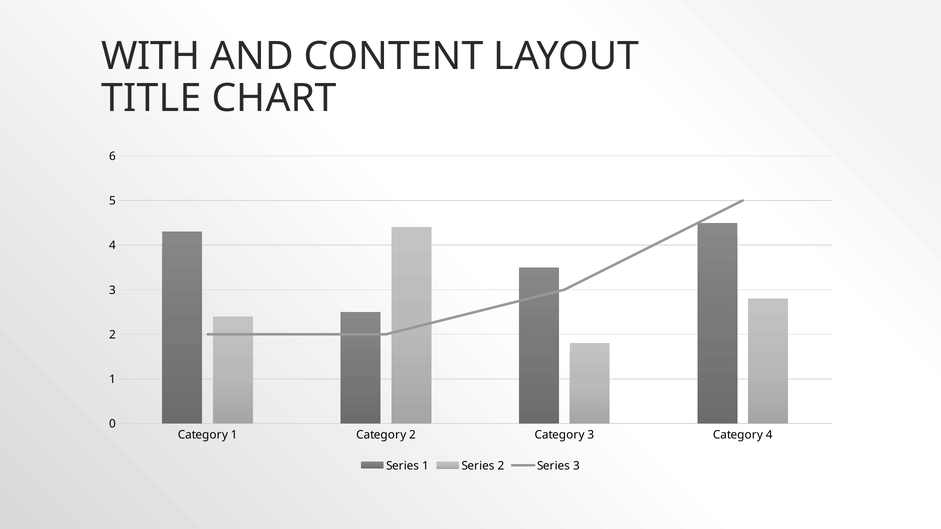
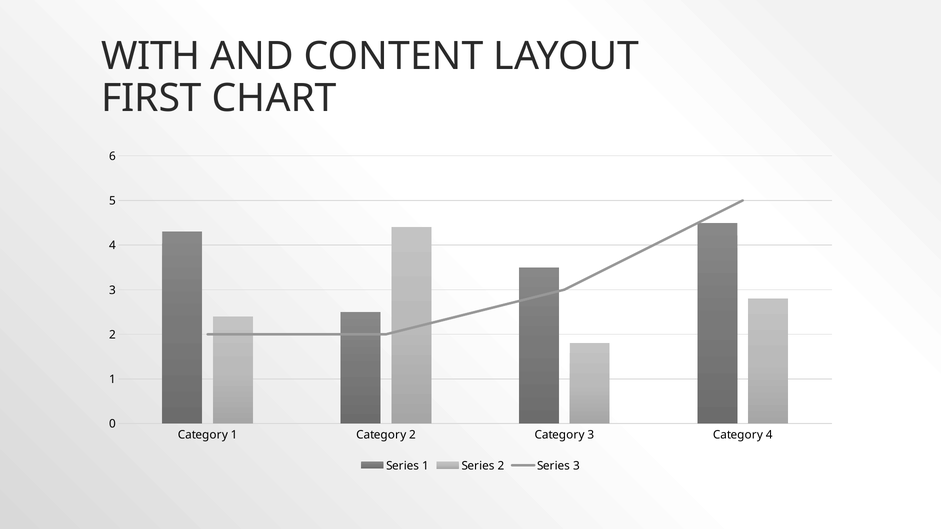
TITLE: TITLE -> FIRST (151, 99)
